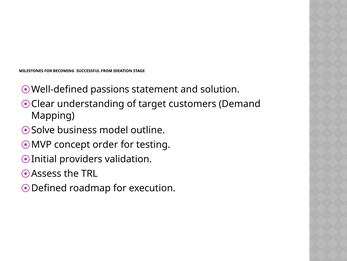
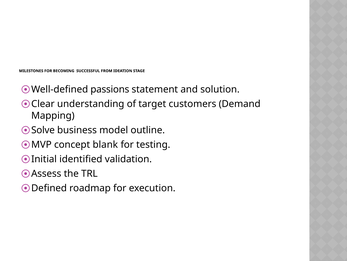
order: order -> blank (105, 144)
providers: providers -> identified (81, 159)
